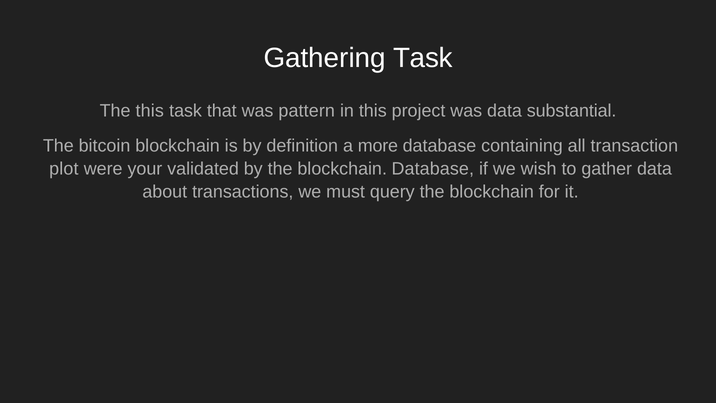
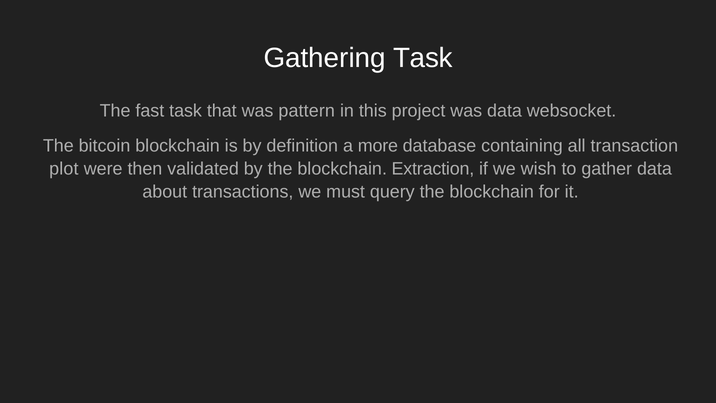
The this: this -> fast (150, 111)
substantial: substantial -> websocket (572, 111)
your: your -> then (145, 169)
blockchain Database: Database -> Extraction (433, 169)
